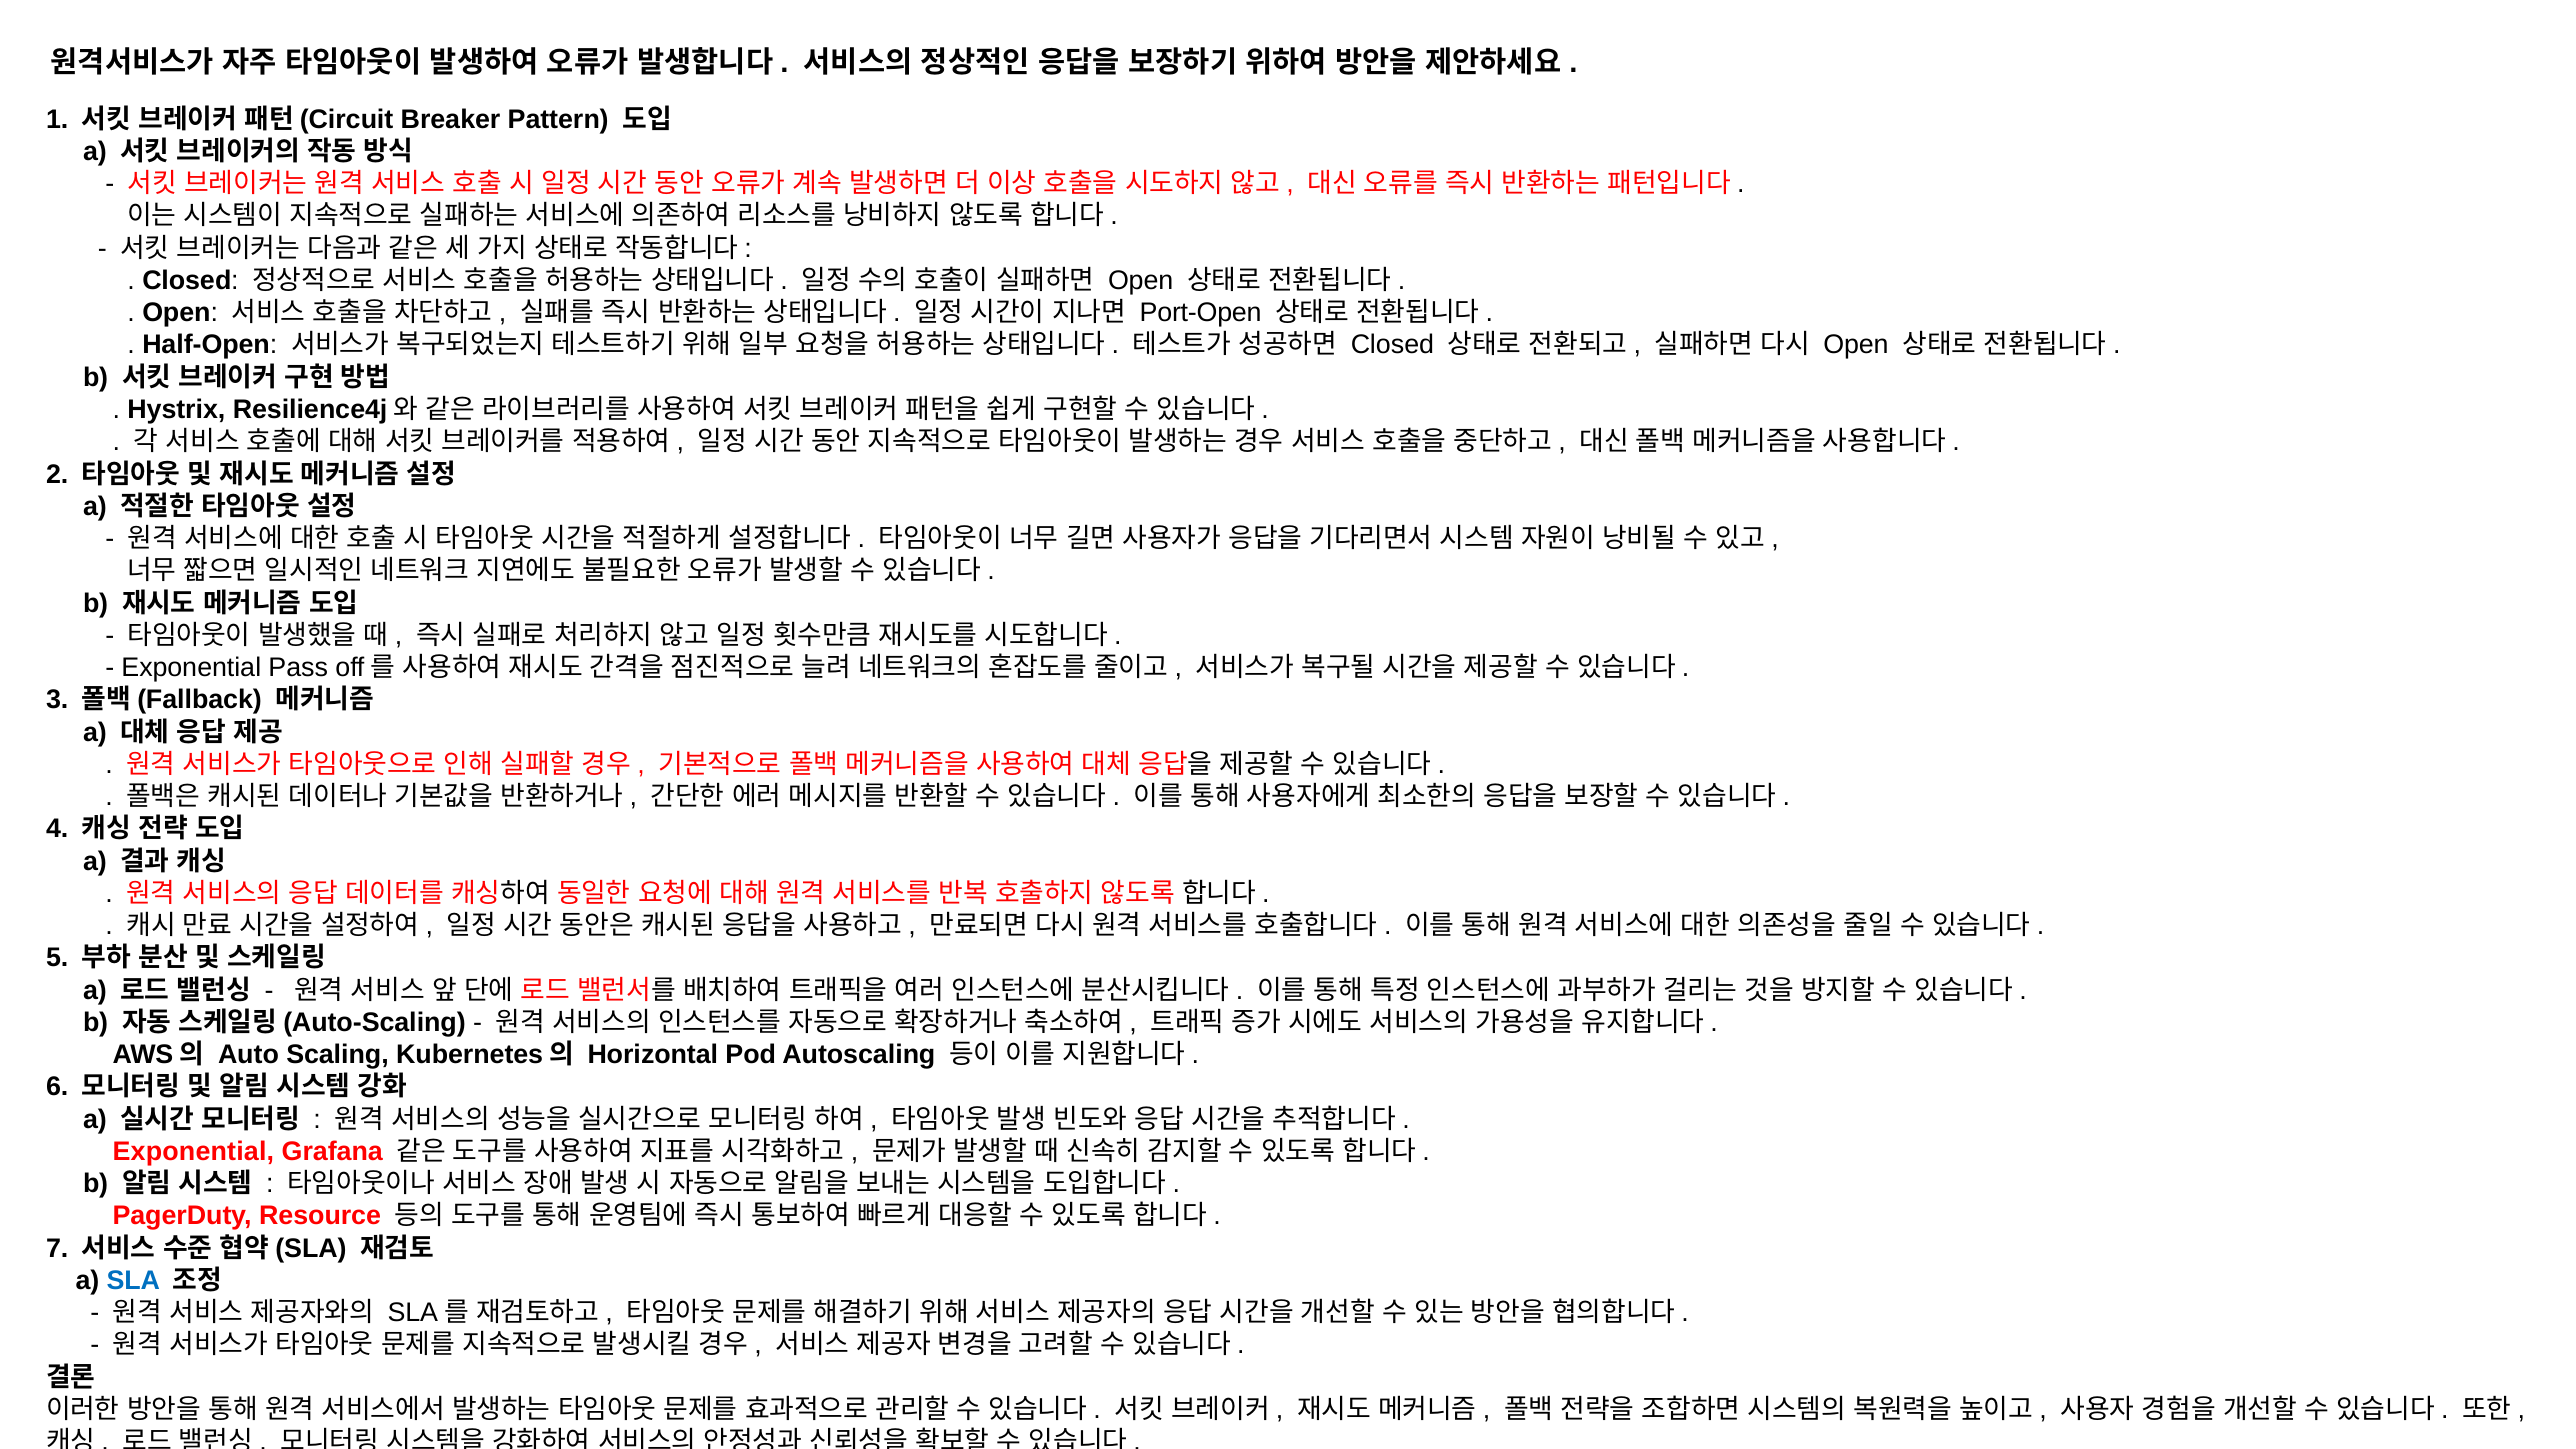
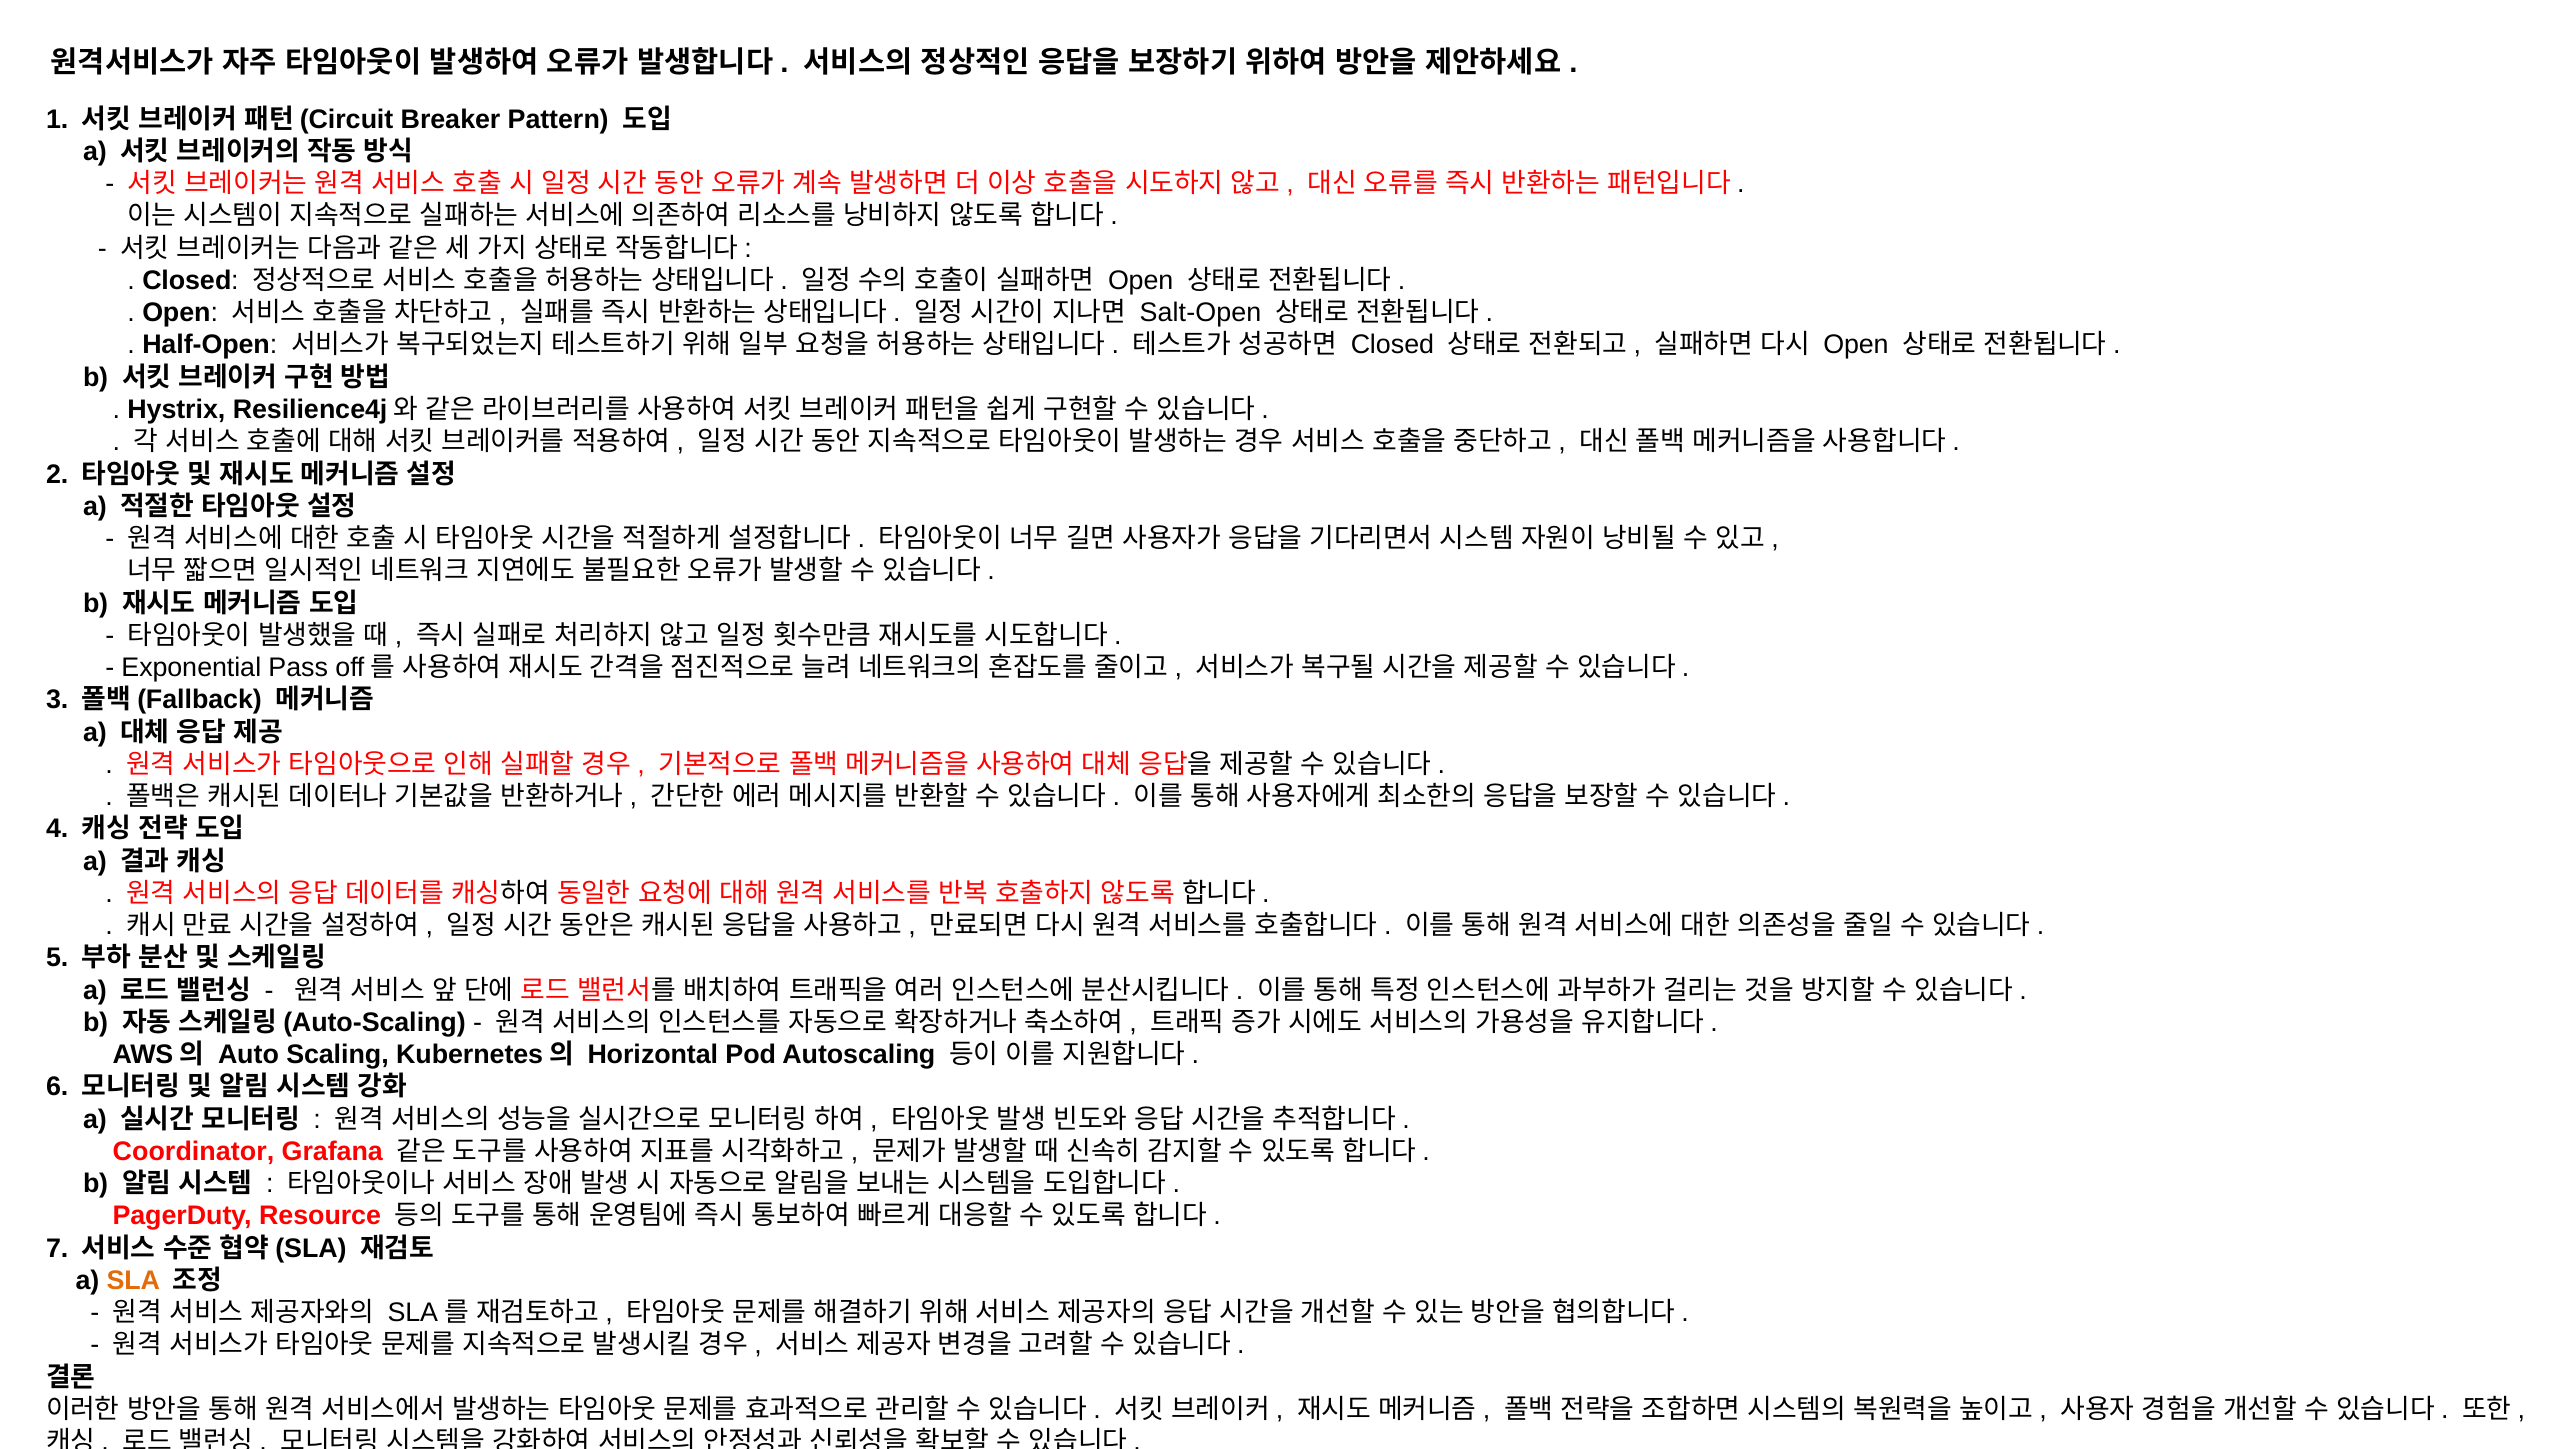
Port-Open: Port-Open -> Salt-Open (1200, 313)
Exponential: Exponential -> Coordinator (193, 1151)
SLA colour: blue -> orange (133, 1280)
